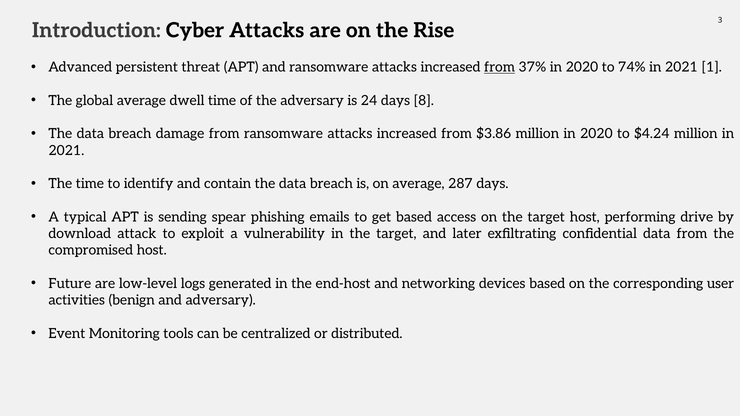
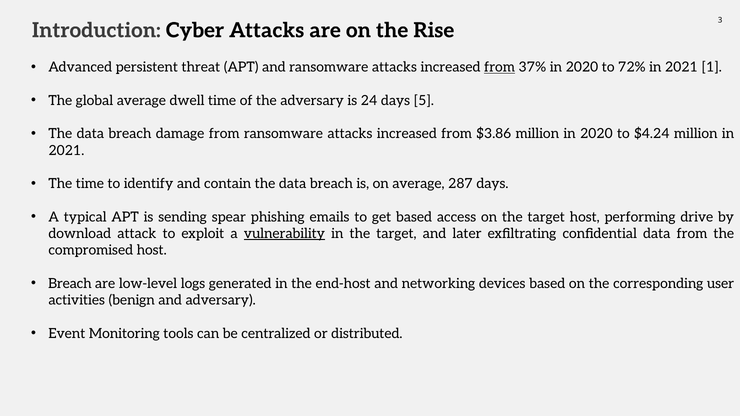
74%: 74% -> 72% (632, 67)
8: 8 -> 5 (424, 101)
vulnerability underline: none -> present (284, 234)
Future: Future -> Breach (70, 284)
